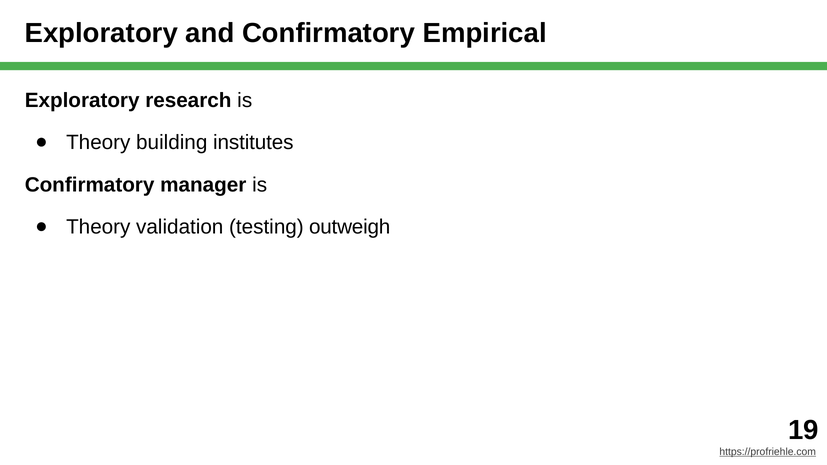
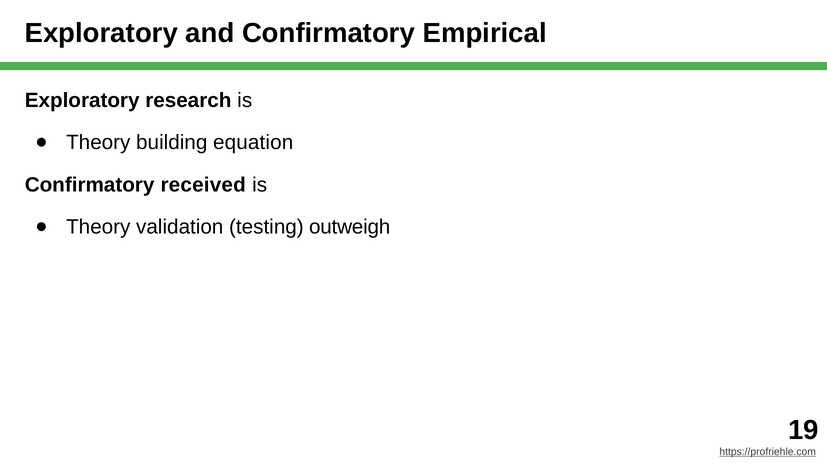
institutes: institutes -> equation (253, 143)
manager: manager -> received (203, 185)
